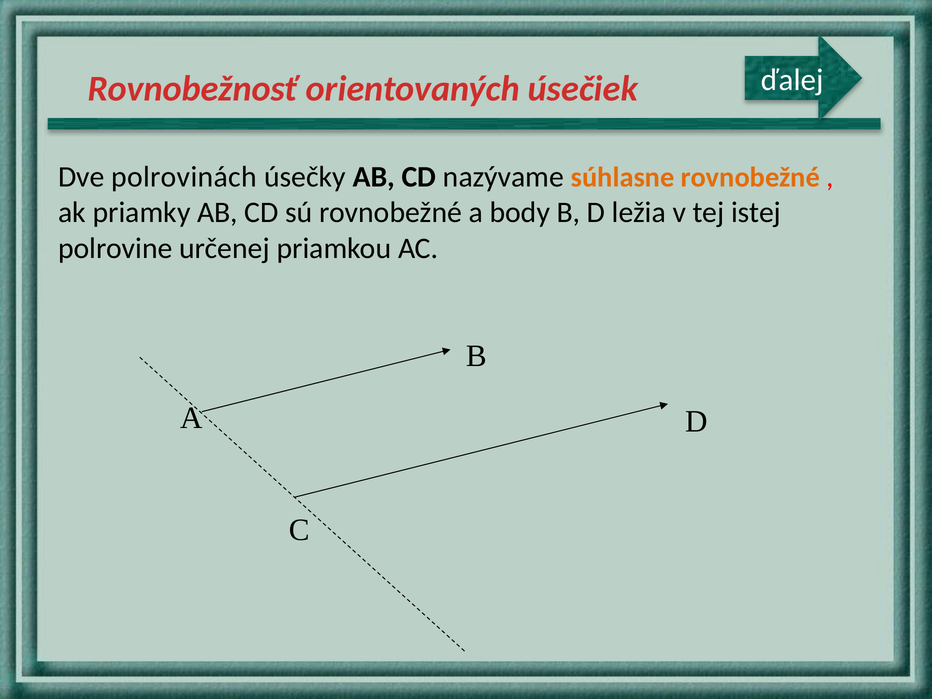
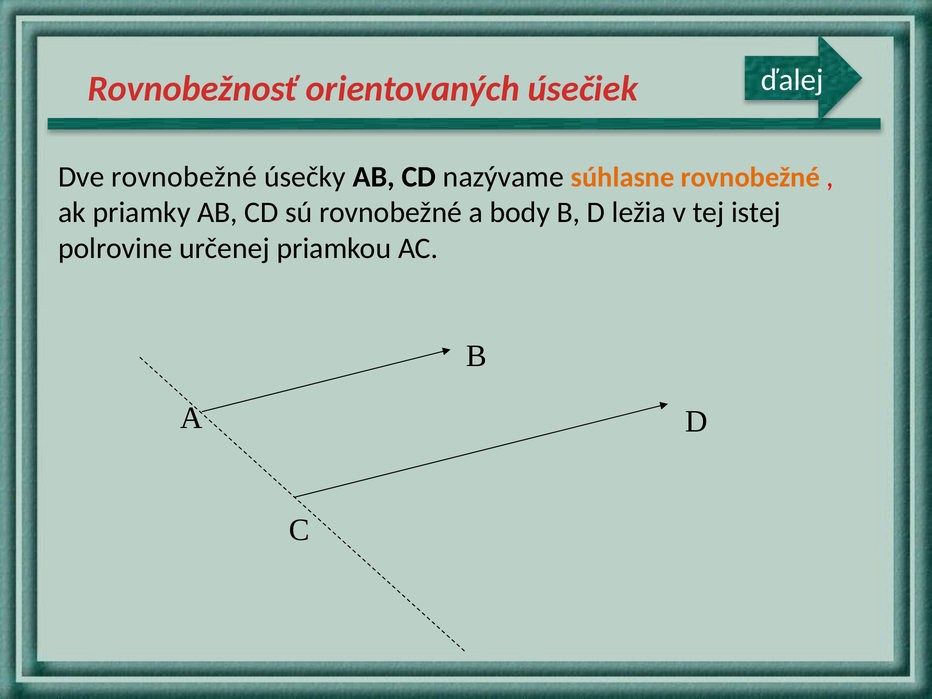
Dve polrovinách: polrovinách -> rovnobežné (184, 177)
